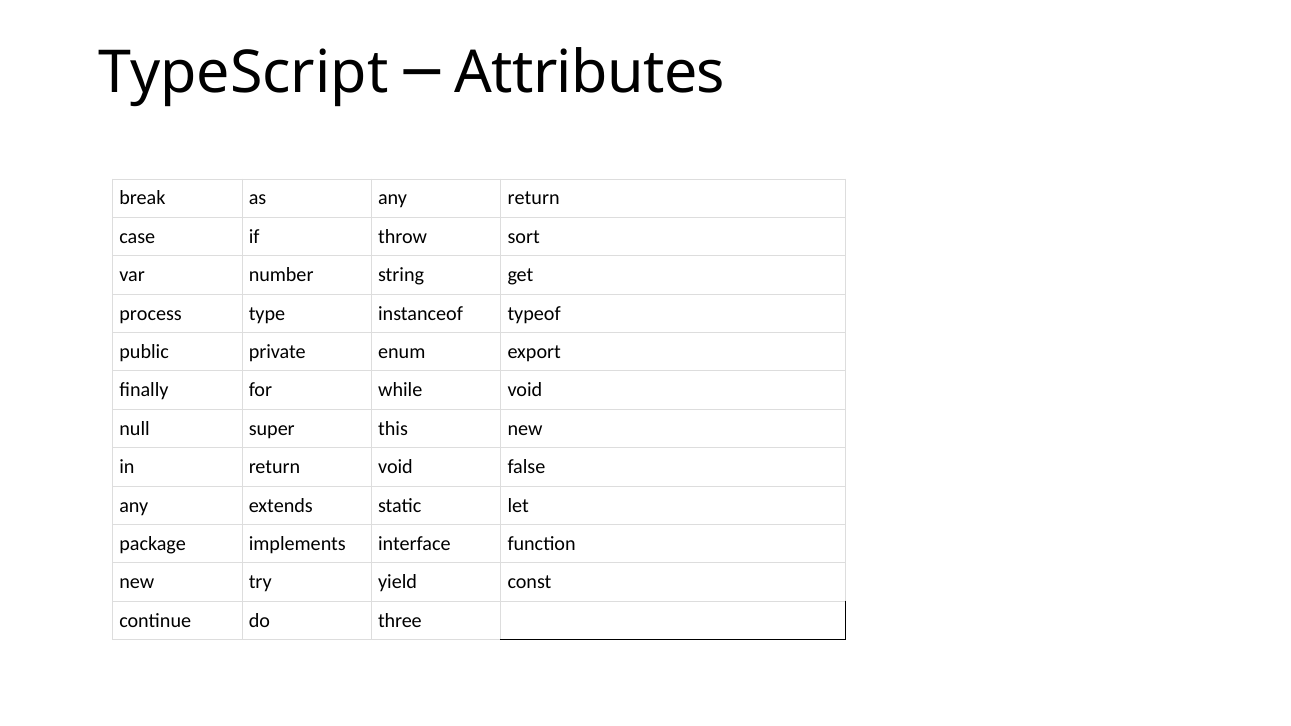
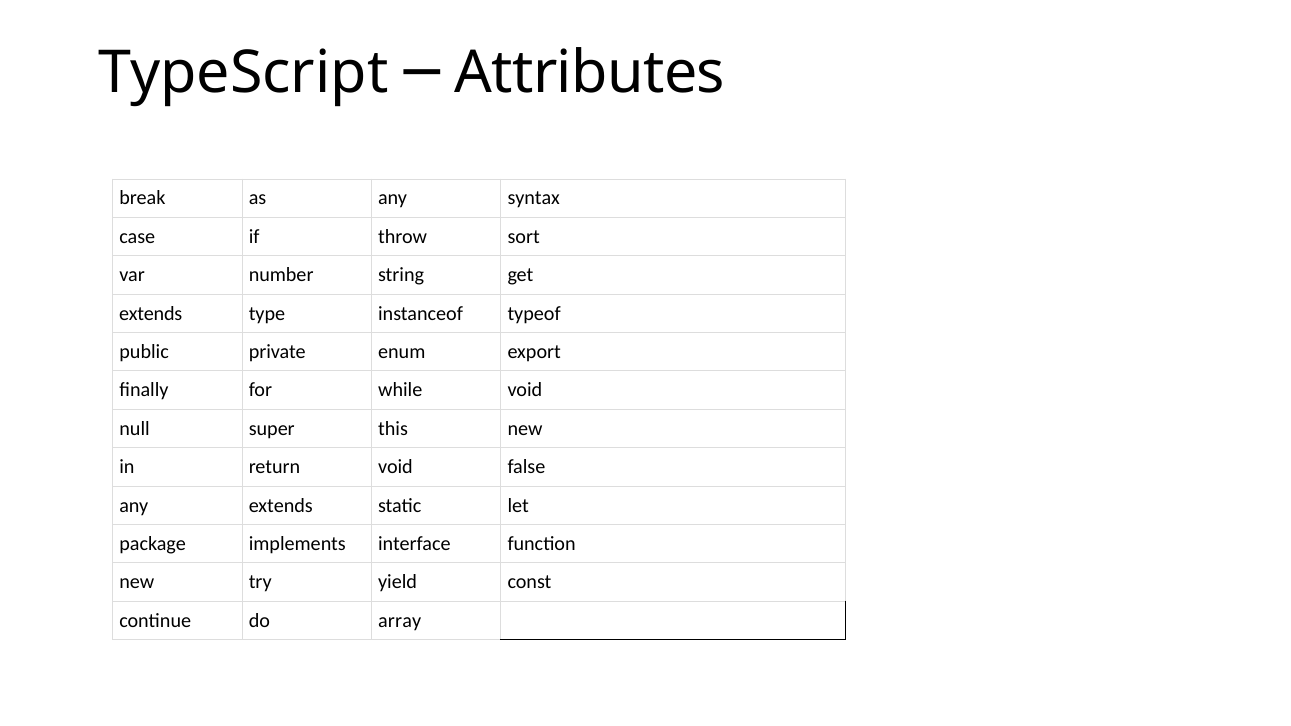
any return: return -> syntax (534, 198)
process: process -> extends (151, 314)
three: three -> array (400, 621)
